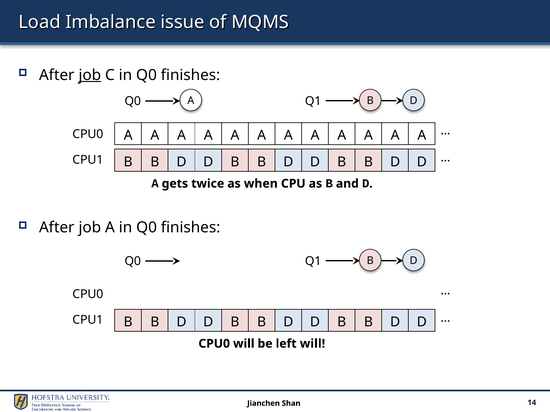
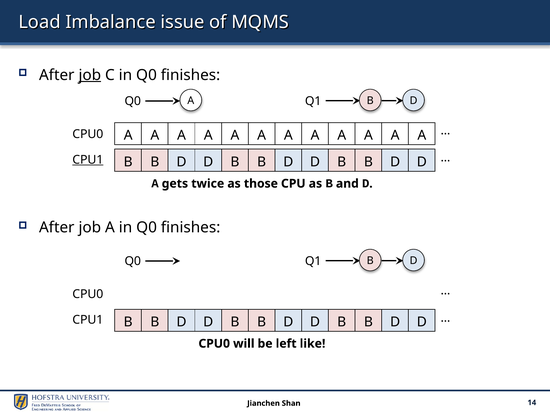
CPU1 underline: none -> present (88, 160)
when: when -> those (261, 184)
left will: will -> like (313, 344)
